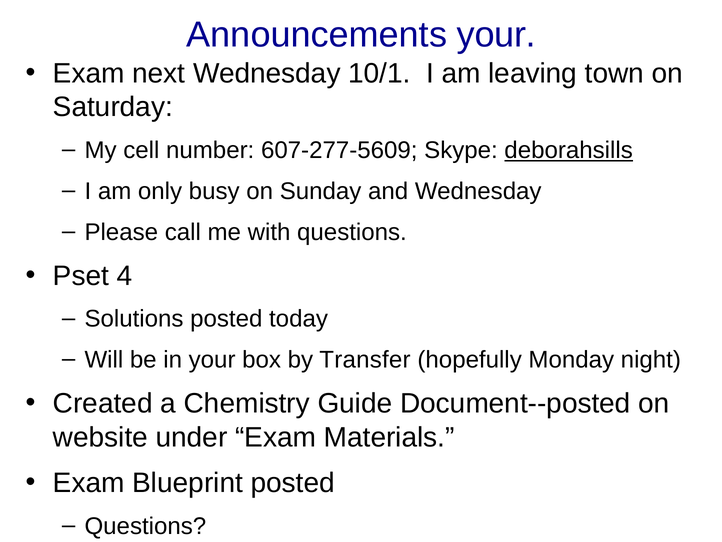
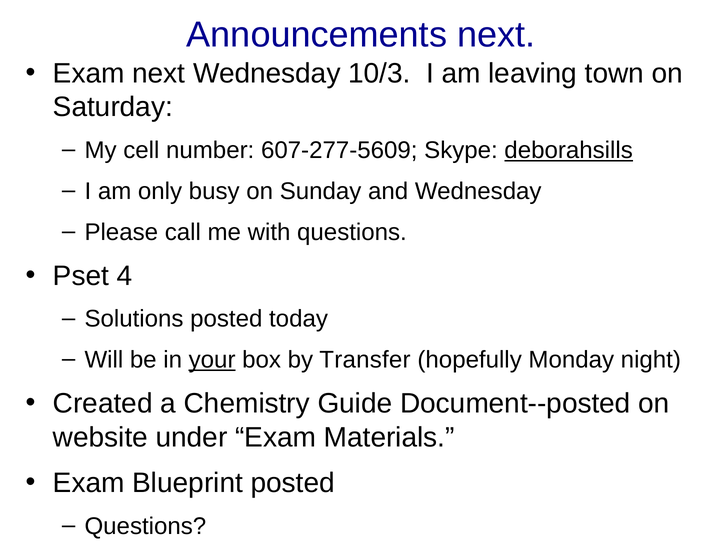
Announcements your: your -> next (496, 35)
10/1: 10/1 -> 10/3 (379, 73)
your underline: none -> present (212, 360)
